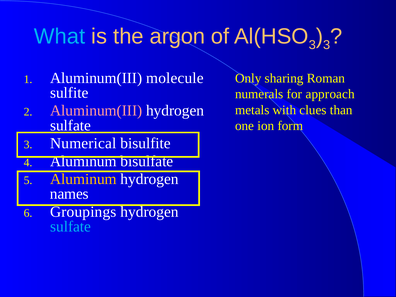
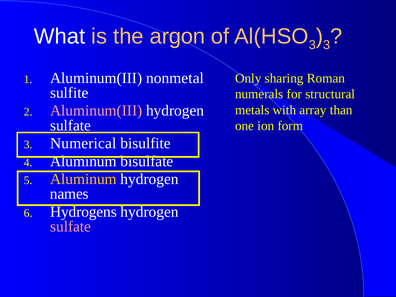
What colour: light blue -> white (59, 36)
molecule: molecule -> nonmetal (175, 78)
approach: approach -> structural (330, 94)
clues: clues -> array (313, 110)
Groupings: Groupings -> Hydrogens (83, 212)
sulfate colour: light blue -> pink (71, 227)
